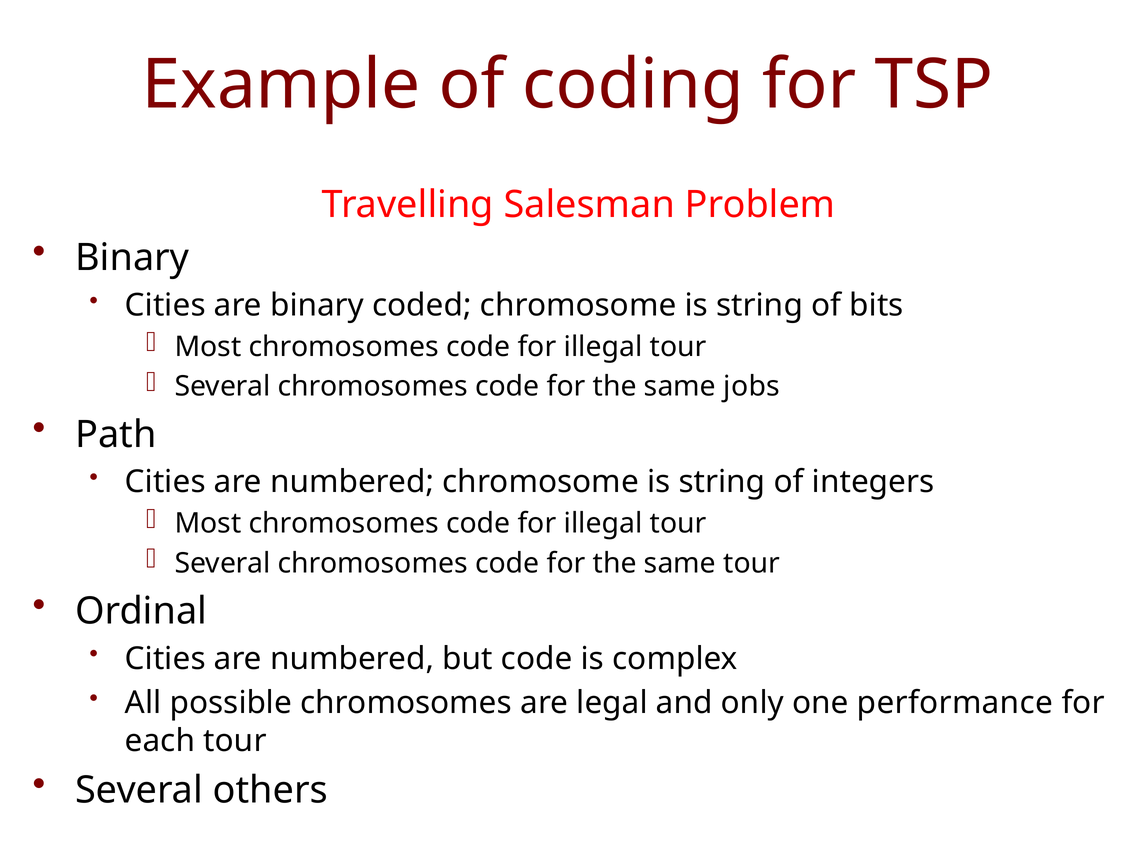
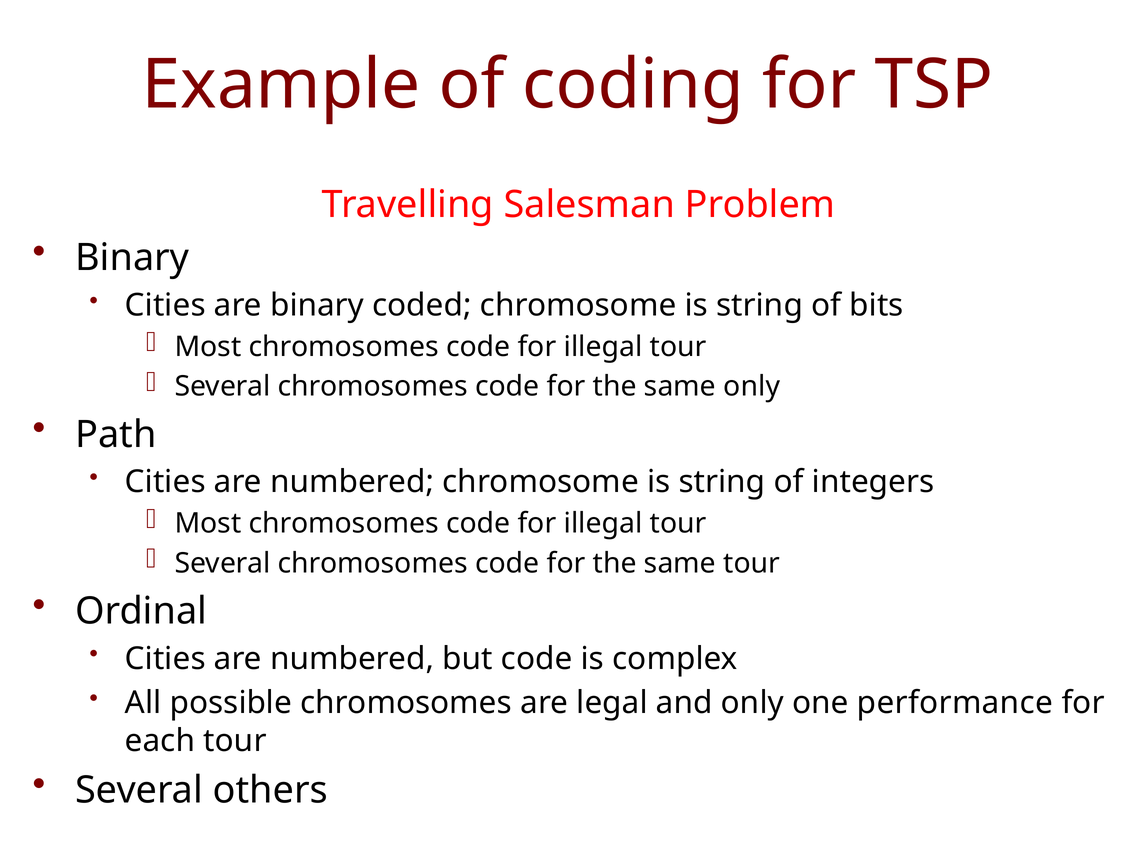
same jobs: jobs -> only (752, 387)
